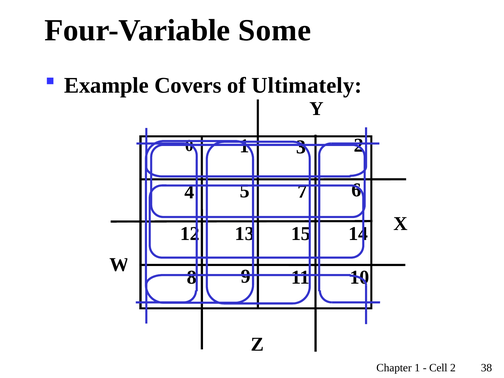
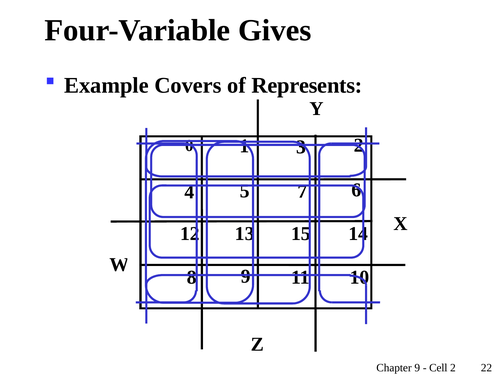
Some: Some -> Gives (275, 30)
Ultimately: Ultimately -> Represents (307, 86)
Chapter 1: 1 -> 9 (417, 368)
38: 38 -> 22 (486, 368)
